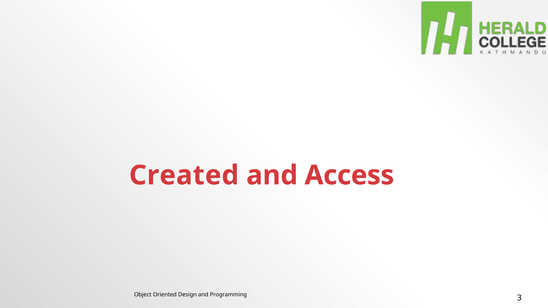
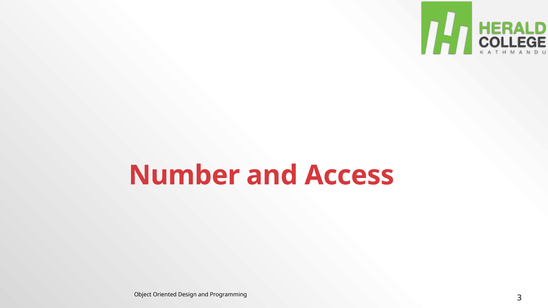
Created: Created -> Number (184, 175)
